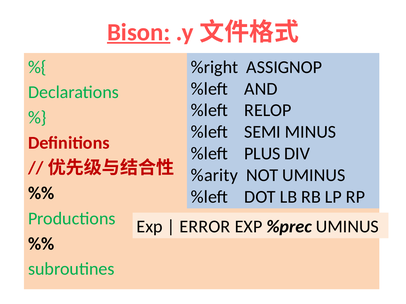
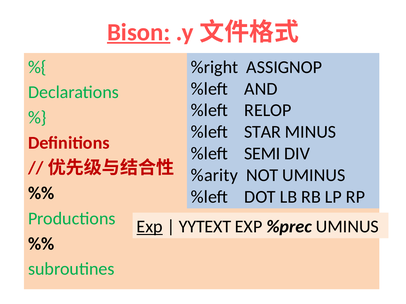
SEMI: SEMI -> STAR (263, 132)
PLUS: PLUS -> SEMI (262, 154)
Exp underline: none -> present (150, 227)
ERROR: ERROR -> YYTEXT (205, 227)
